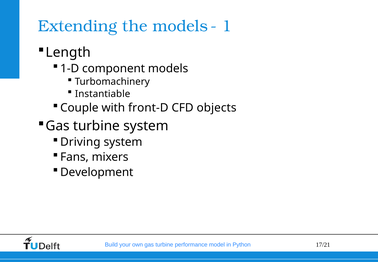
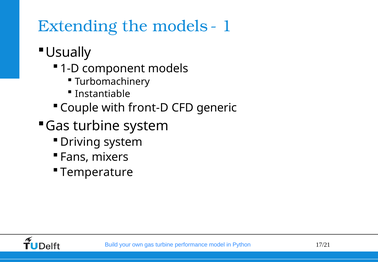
Length: Length -> Usually (68, 52)
objects: objects -> generic (217, 108)
Development: Development -> Temperature (97, 172)
